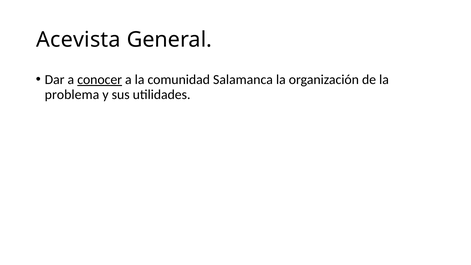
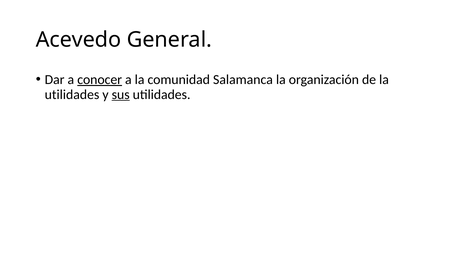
Acevista: Acevista -> Acevedo (79, 40)
problema: problema -> utilidades (72, 94)
sus underline: none -> present (121, 94)
